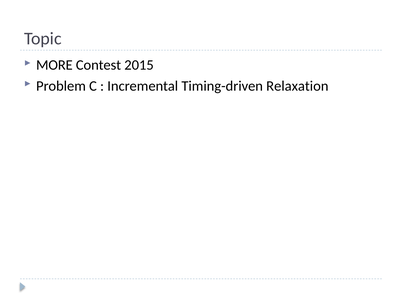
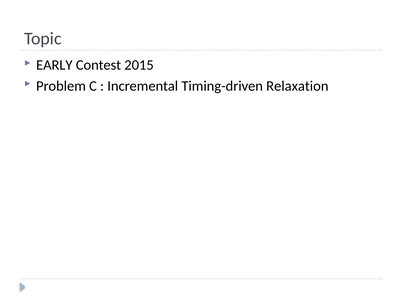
MORE: MORE -> EARLY (54, 65)
